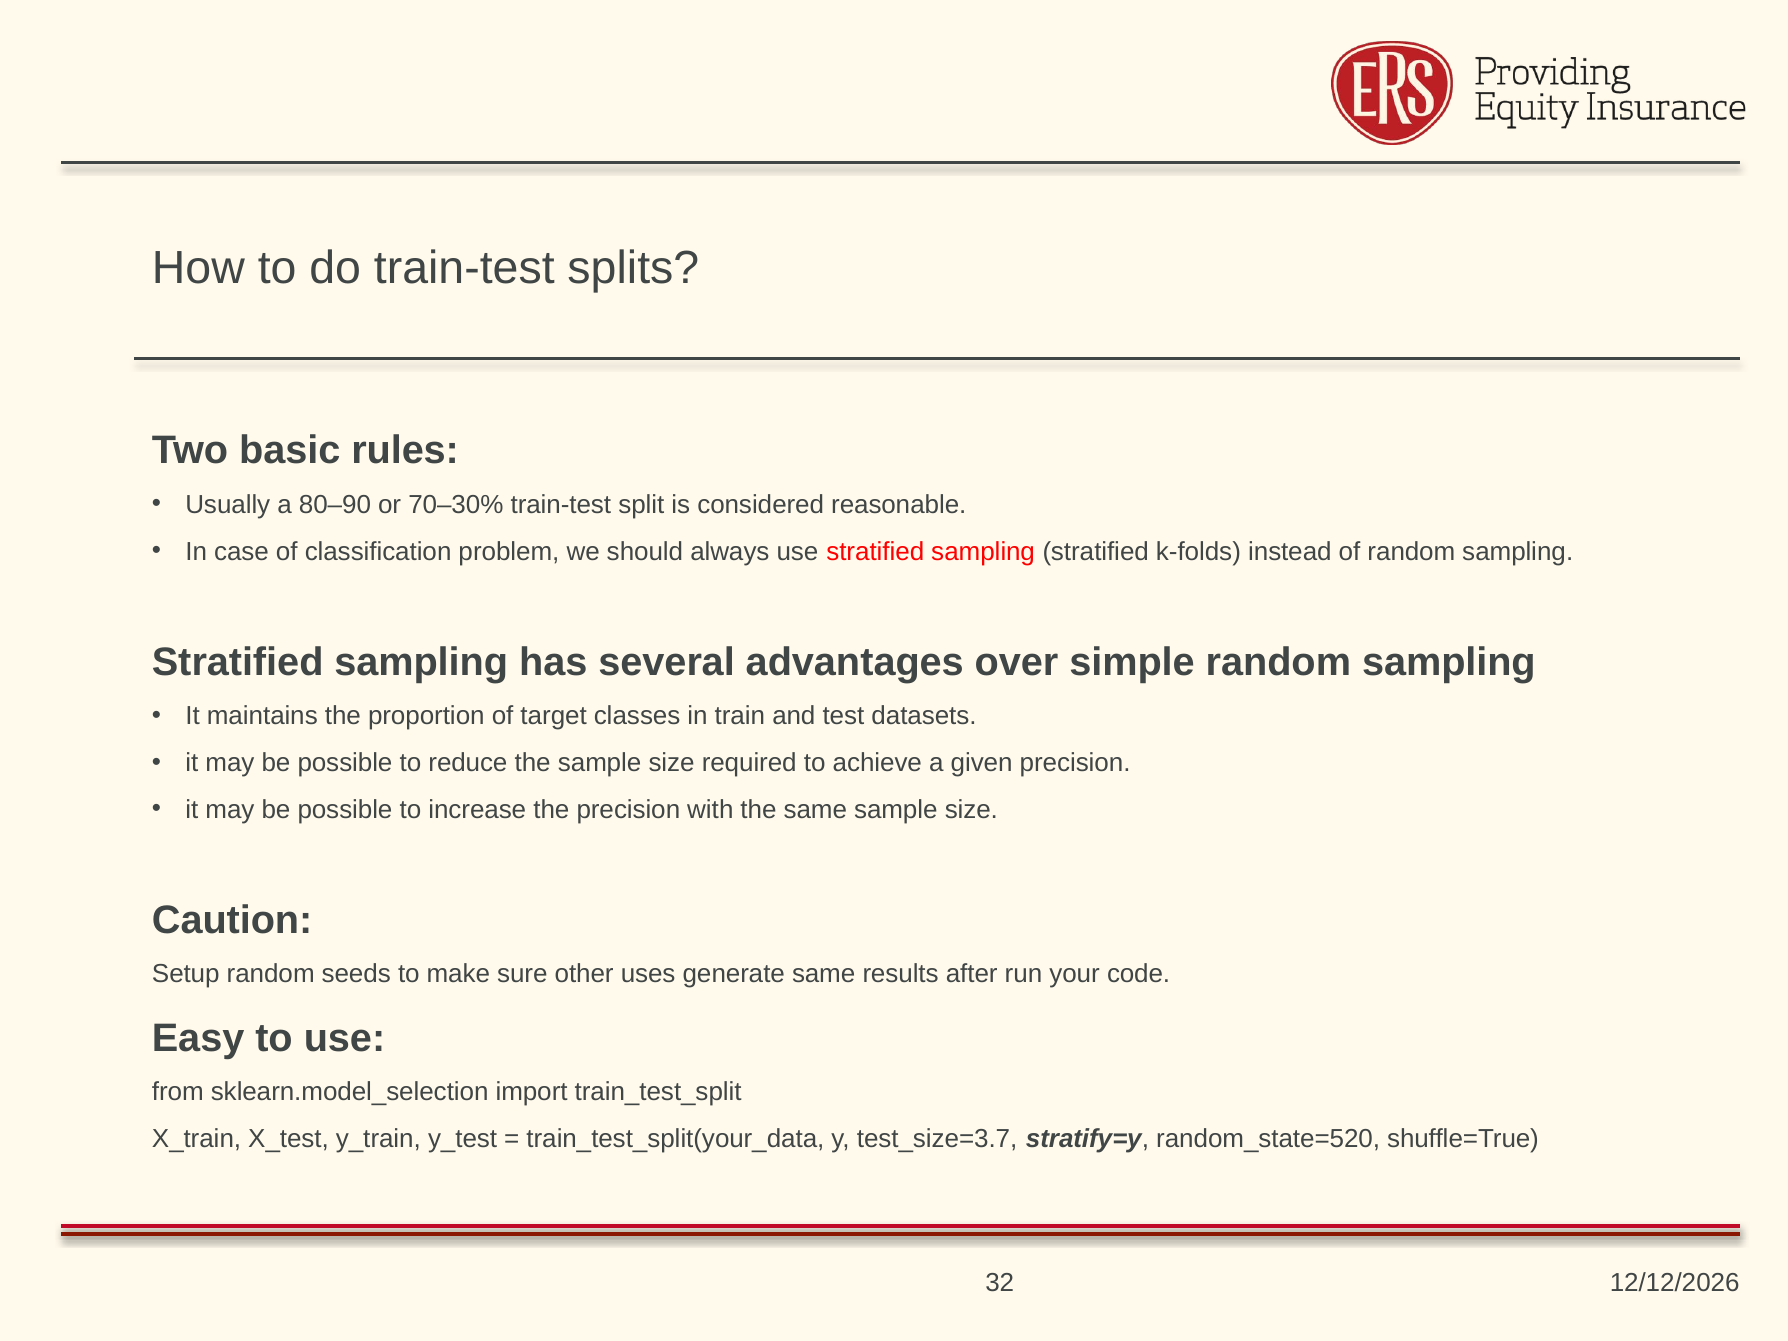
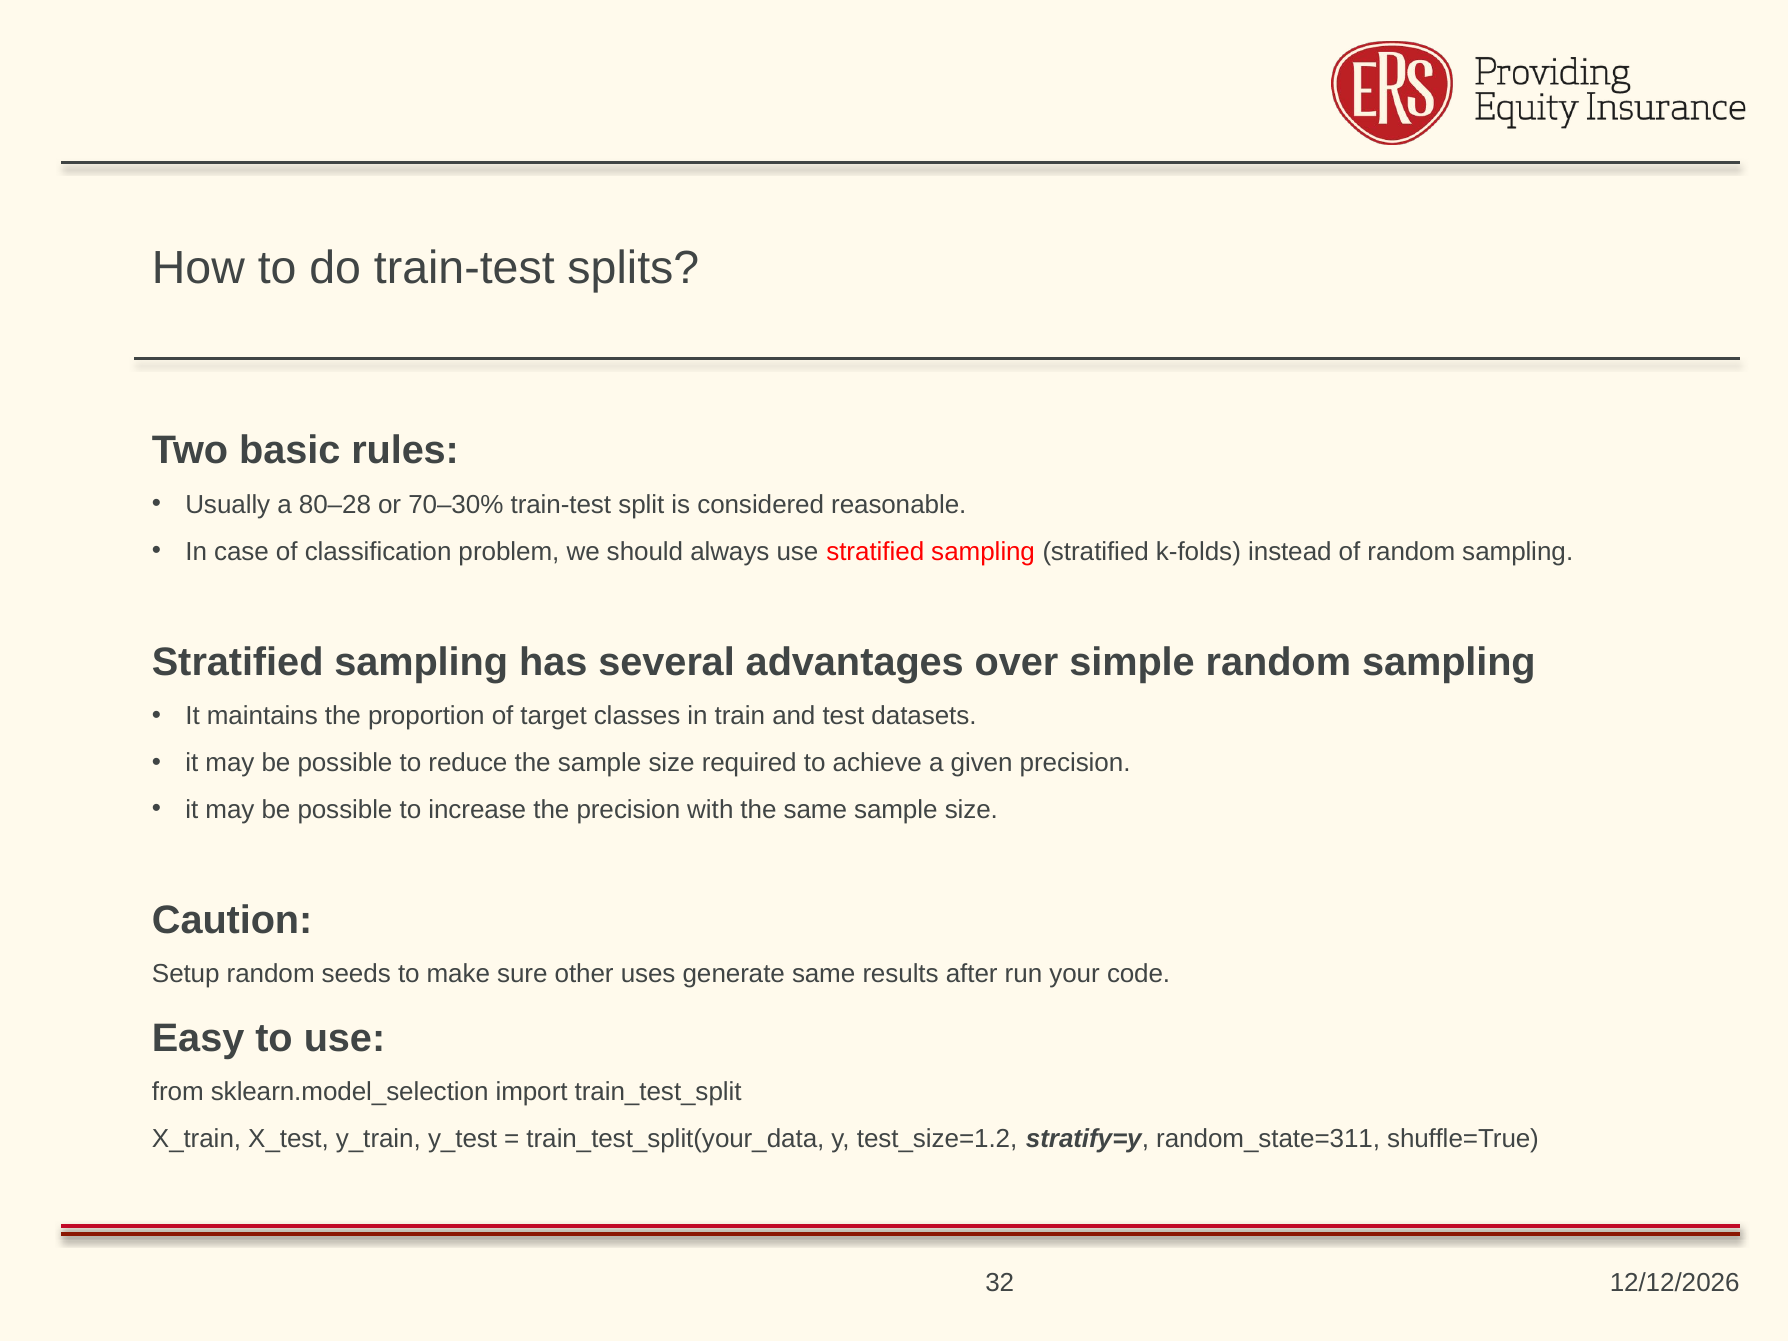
80–90: 80–90 -> 80–28 (335, 505)
test_size=3.7: test_size=3.7 -> test_size=1.2 (937, 1139)
random_state=520: random_state=520 -> random_state=311 (1268, 1139)
